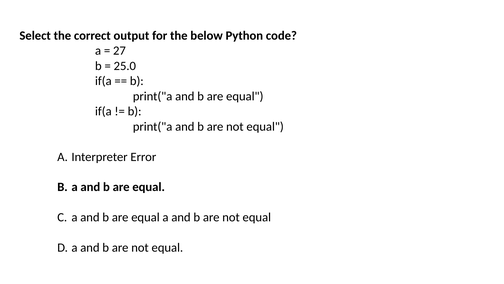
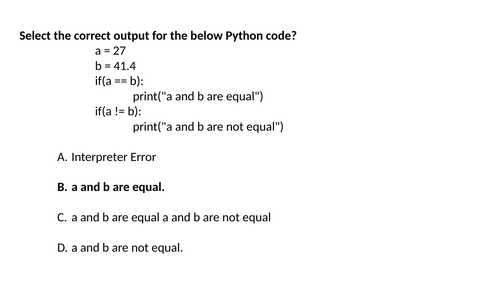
25.0: 25.0 -> 41.4 (125, 66)
